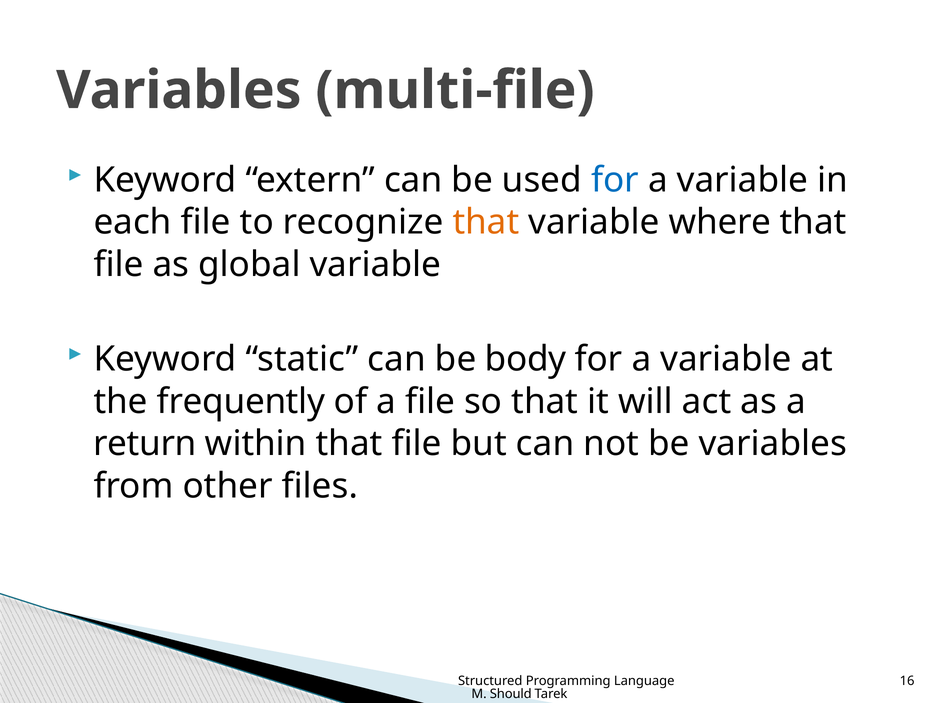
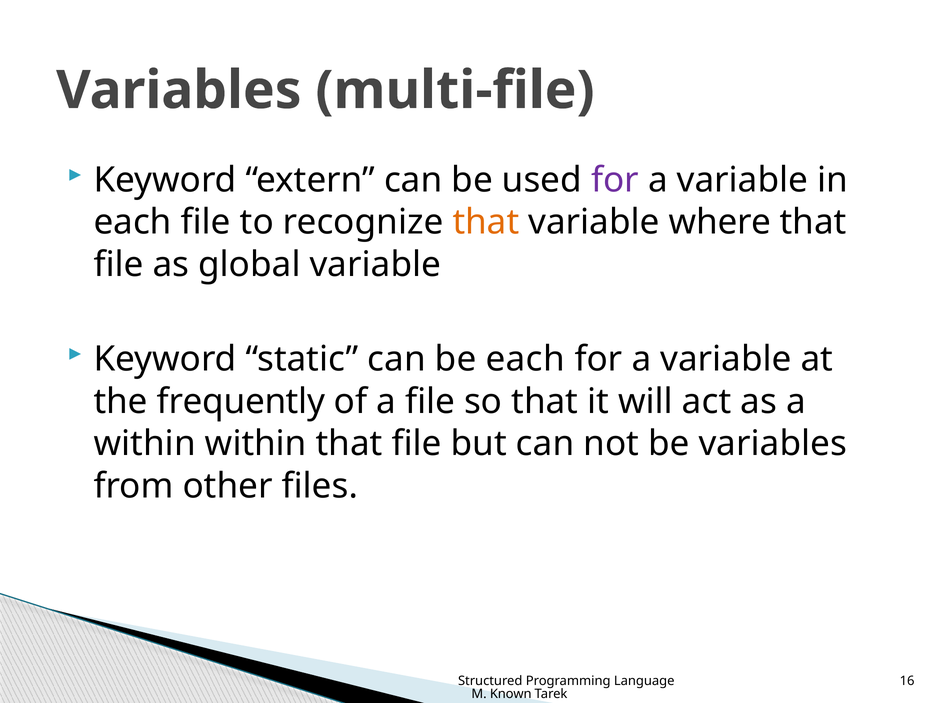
for colour: blue -> purple (615, 180)
be body: body -> each (525, 359)
return: return -> within (145, 444)
Should: Should -> Known (511, 694)
